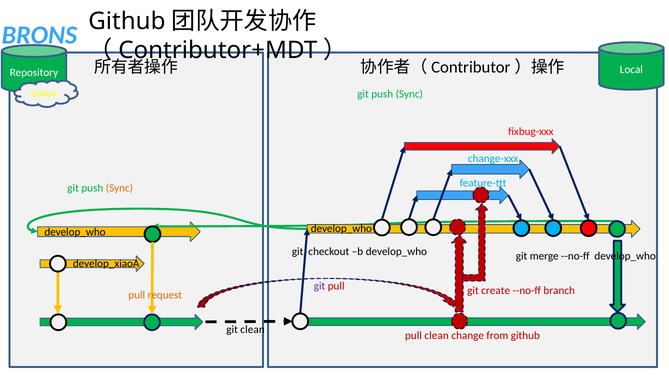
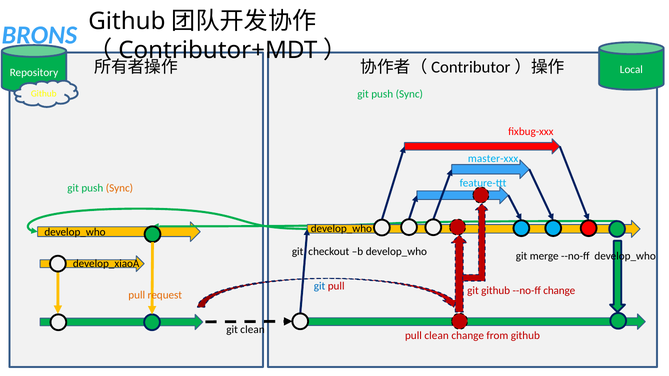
change-xxx: change-xxx -> master-xxx (493, 159)
git colour: purple -> blue (320, 287)
git create: create -> github (496, 291)
--no-ff branch: branch -> change (559, 291)
